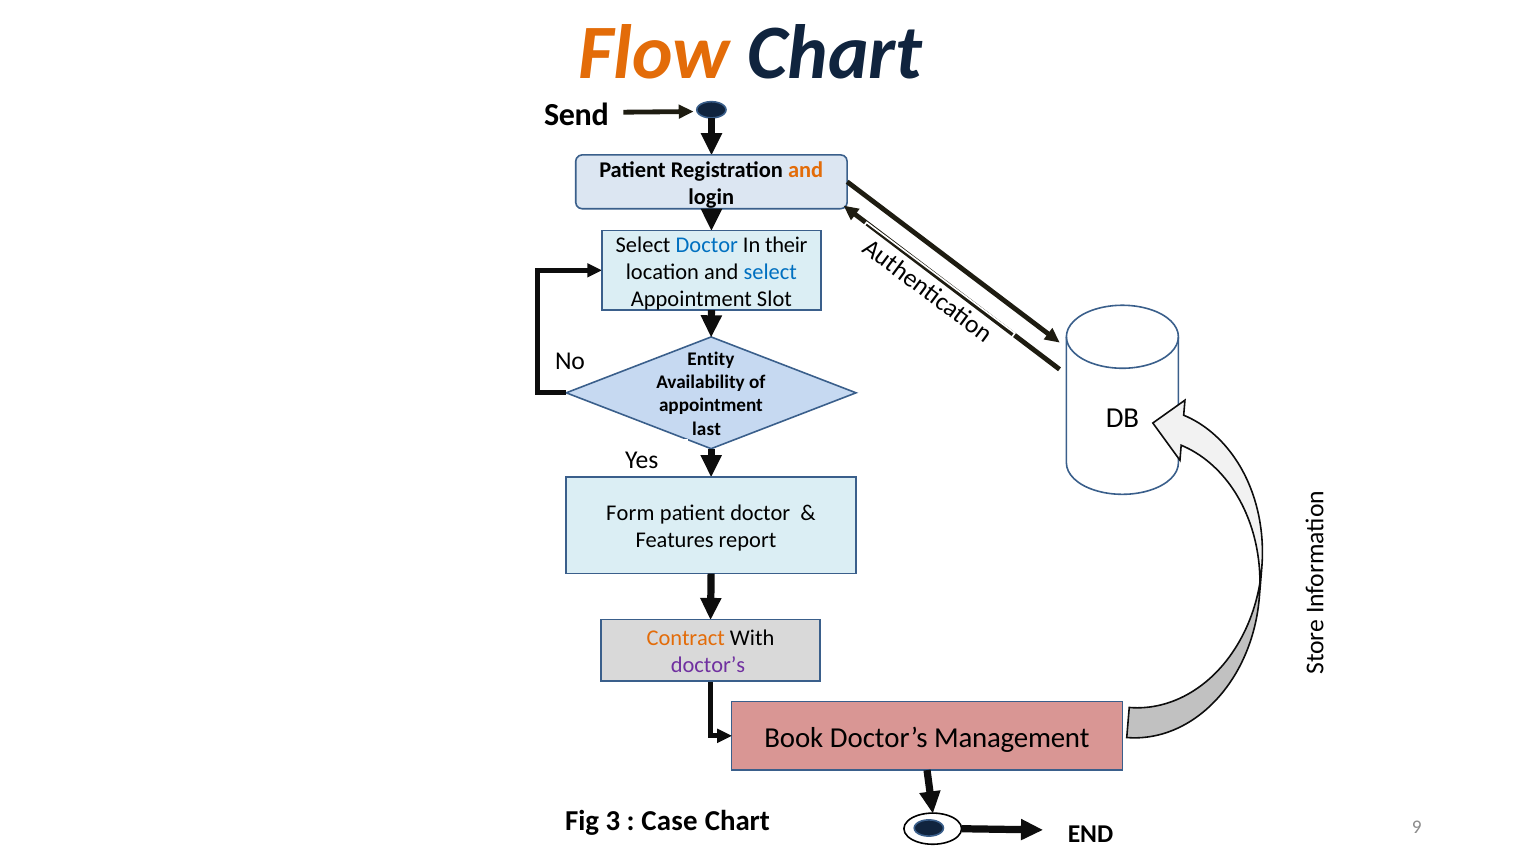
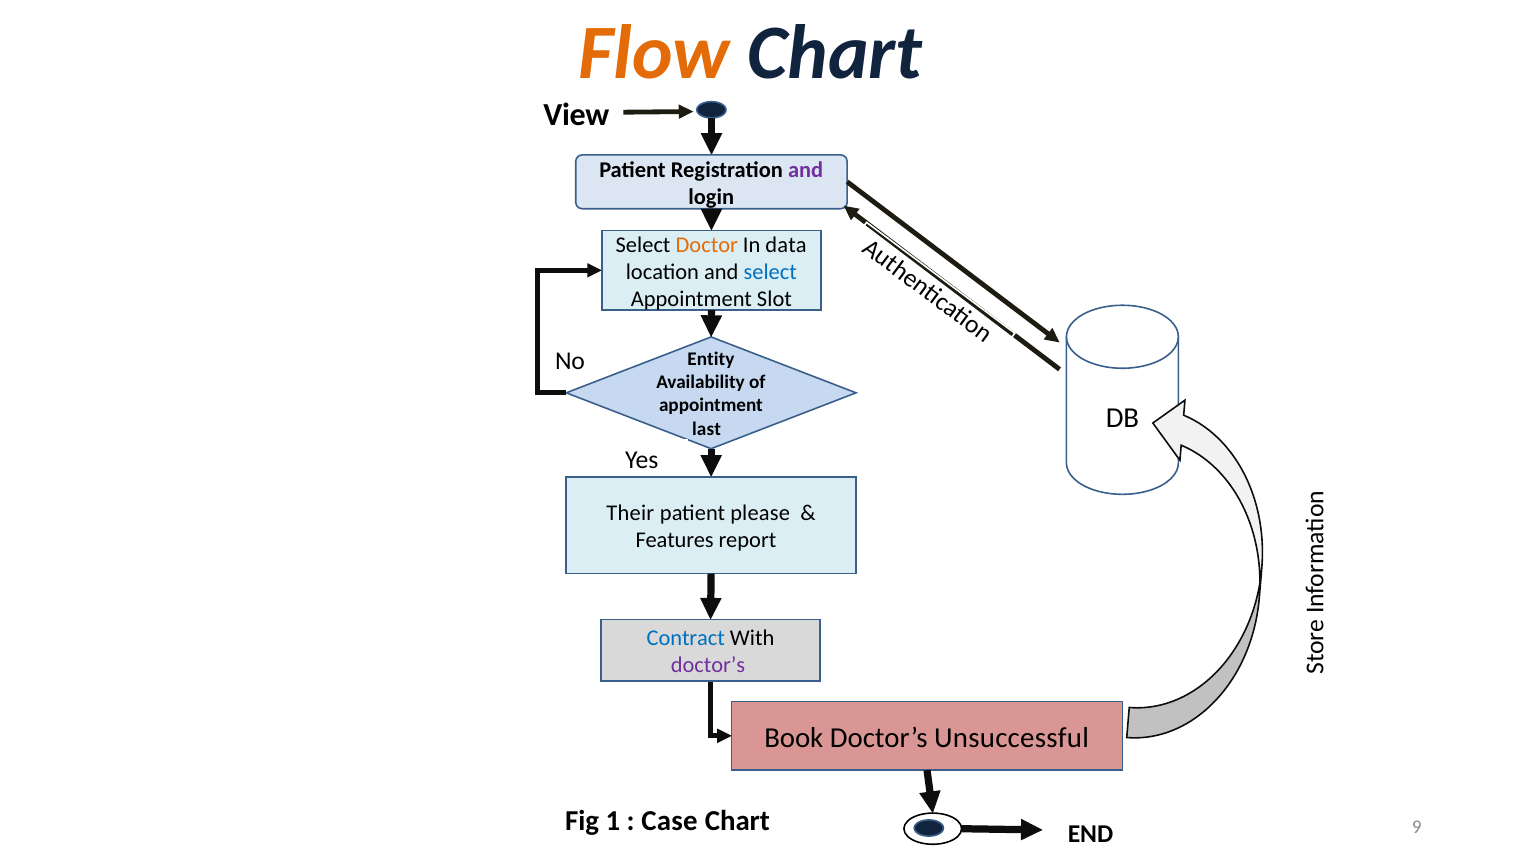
Send: Send -> View (576, 115)
and colour: orange -> purple (806, 170)
Doctor colour: blue -> orange (707, 245)
their: their -> data (786, 245)
Form: Form -> Their (630, 513)
patient doctor: doctor -> please (760, 513)
Contract colour: orange -> blue (686, 638)
Management: Management -> Unsuccessful (1012, 738)
3: 3 -> 1 (613, 820)
